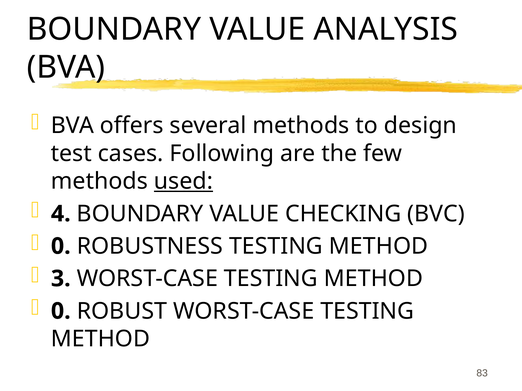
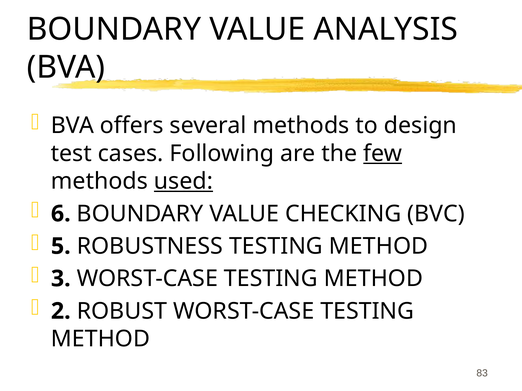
few underline: none -> present (383, 154)
4: 4 -> 6 (61, 214)
0: 0 -> 5 (61, 247)
0: 0 -> 2 (61, 311)
